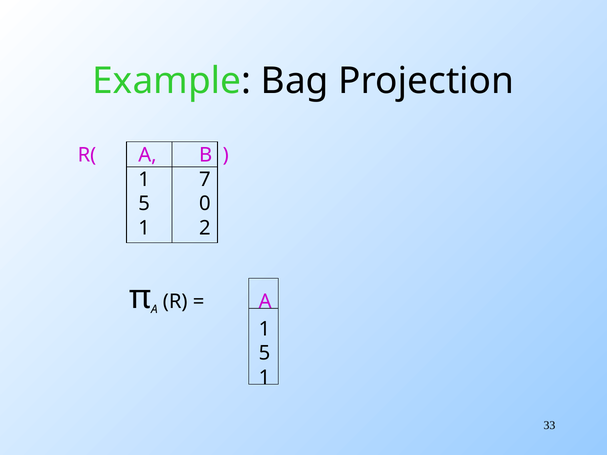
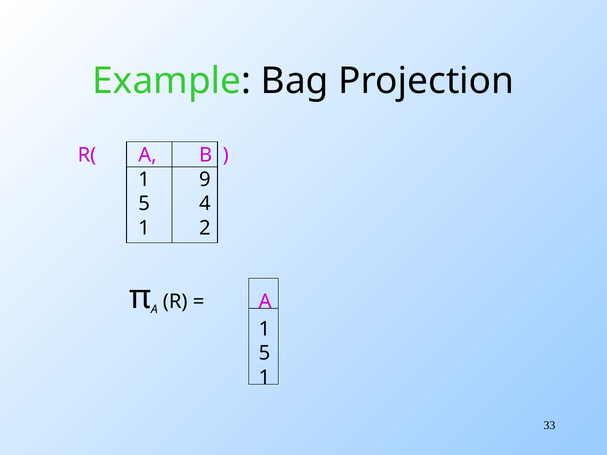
7: 7 -> 9 (205, 180)
0: 0 -> 4 (205, 204)
